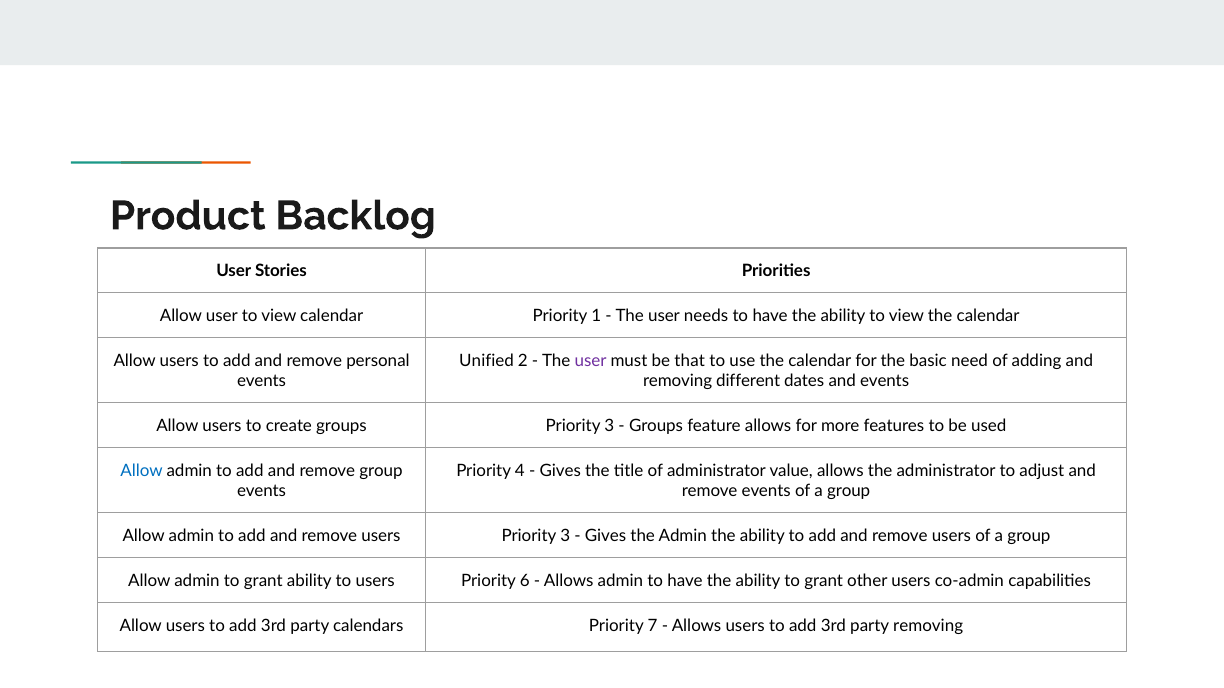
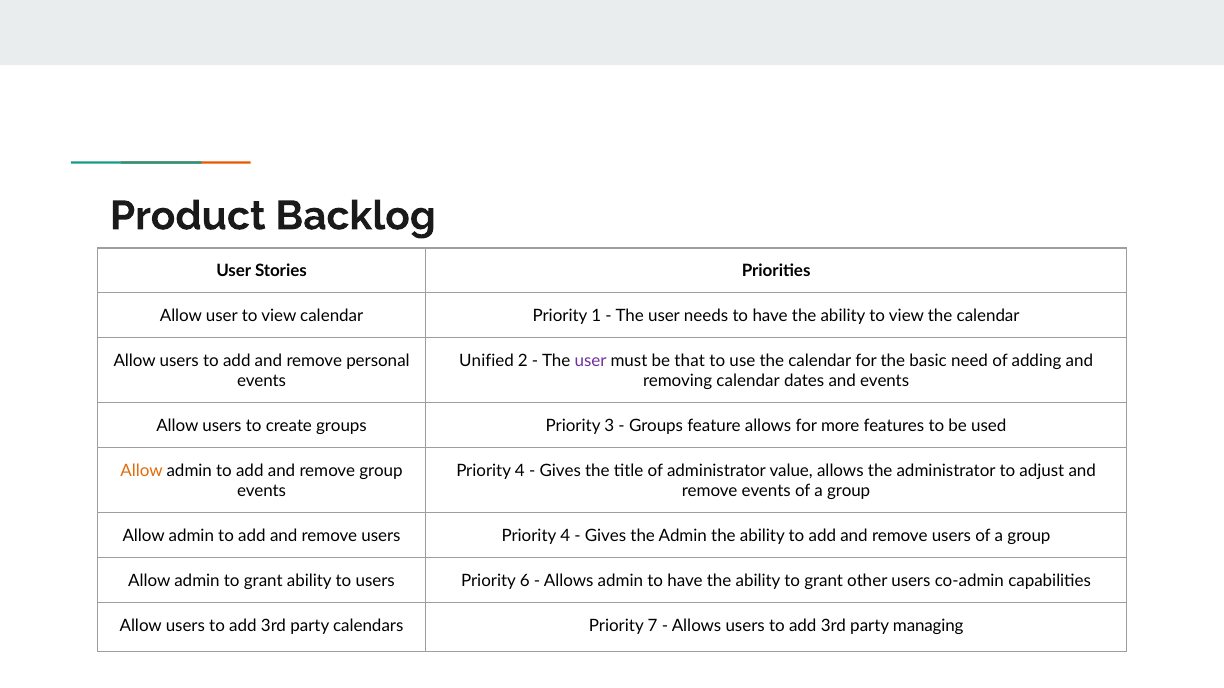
removing different: different -> calendar (748, 381)
Allow colour: blue -> orange (142, 471)
users Priority 3: 3 -> 4 (565, 536)
party removing: removing -> managing (928, 626)
